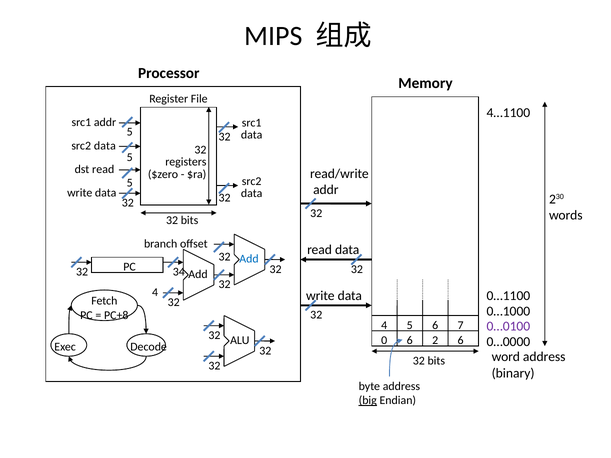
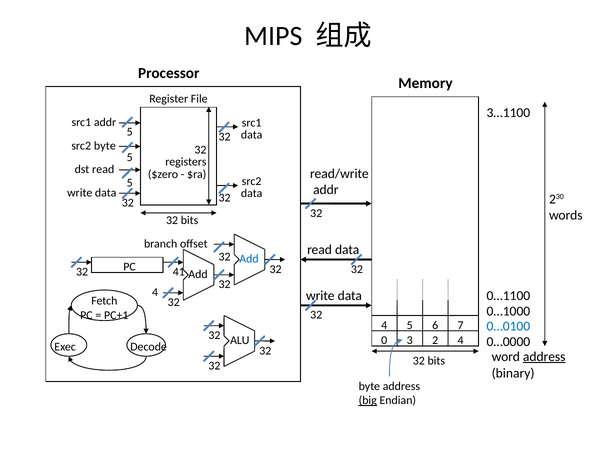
4…1100: 4…1100 -> 3…1100 (508, 113)
data: data -> byte (105, 146)
34: 34 -> 41 (179, 272)
PC+8: PC+8 -> PC+1 (116, 315)
0…0100 colour: purple -> blue (508, 326)
0 6: 6 -> 3 (410, 341)
2 6: 6 -> 4 (461, 341)
address underline: none -> present (544, 357)
